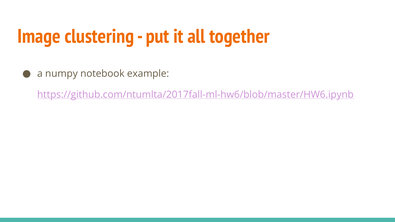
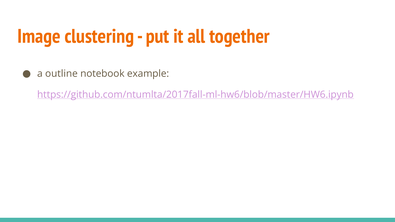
numpy: numpy -> outline (61, 74)
